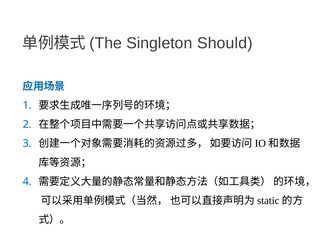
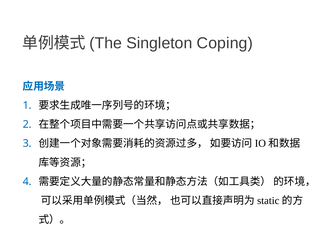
Should: Should -> Coping (225, 43)
